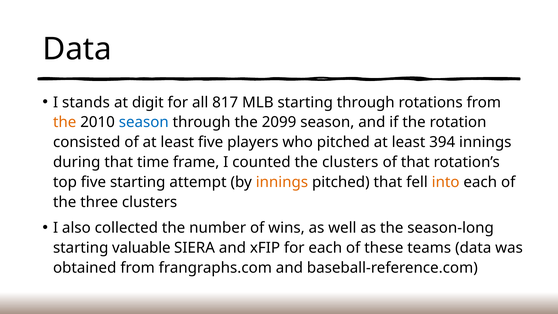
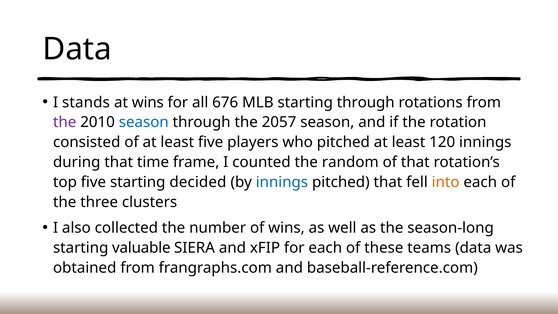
at digit: digit -> wins (148, 102)
817: 817 -> 676 (225, 102)
the colour: orange -> purple (65, 122)
2099: 2099 -> 2057 (279, 122)
394: 394 -> 120 (442, 142)
the clusters: clusters -> random (350, 162)
attempt: attempt -> decided (198, 182)
innings colour: orange -> blue (282, 182)
